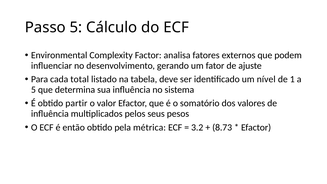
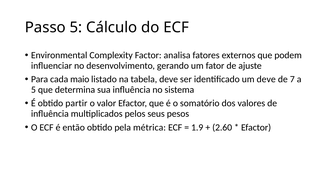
total: total -> maio (80, 79)
um nível: nível -> deve (266, 79)
1: 1 -> 7 (292, 79)
3.2: 3.2 -> 1.9 (197, 127)
8.73: 8.73 -> 2.60 (222, 127)
